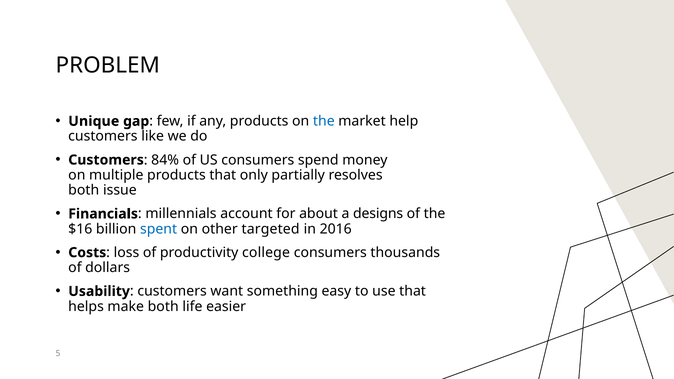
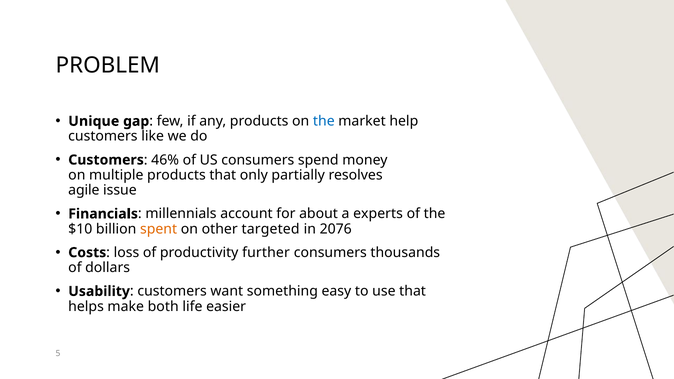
84%: 84% -> 46% (165, 160)
both: both -> agile (84, 190)
designs: designs -> experts (378, 214)
$16: $16 -> $10 (80, 229)
spent colour: blue -> orange (159, 229)
2016: 2016 -> 2076 (336, 229)
college: college -> further (266, 253)
